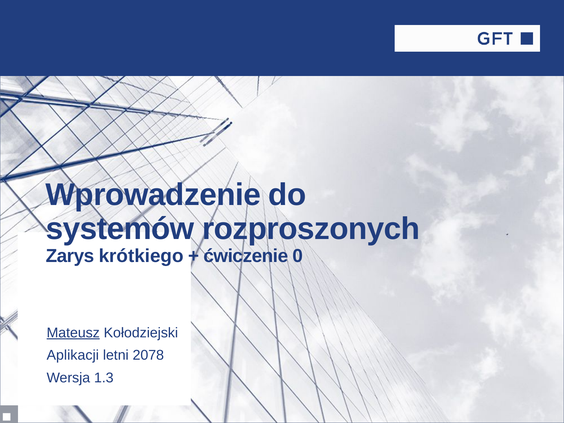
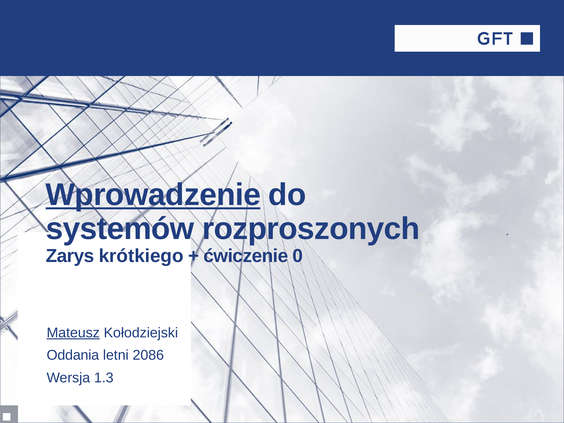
Wprowadzenie underline: none -> present (153, 195)
Aplikacji: Aplikacji -> Oddania (73, 355)
2078: 2078 -> 2086 (148, 355)
